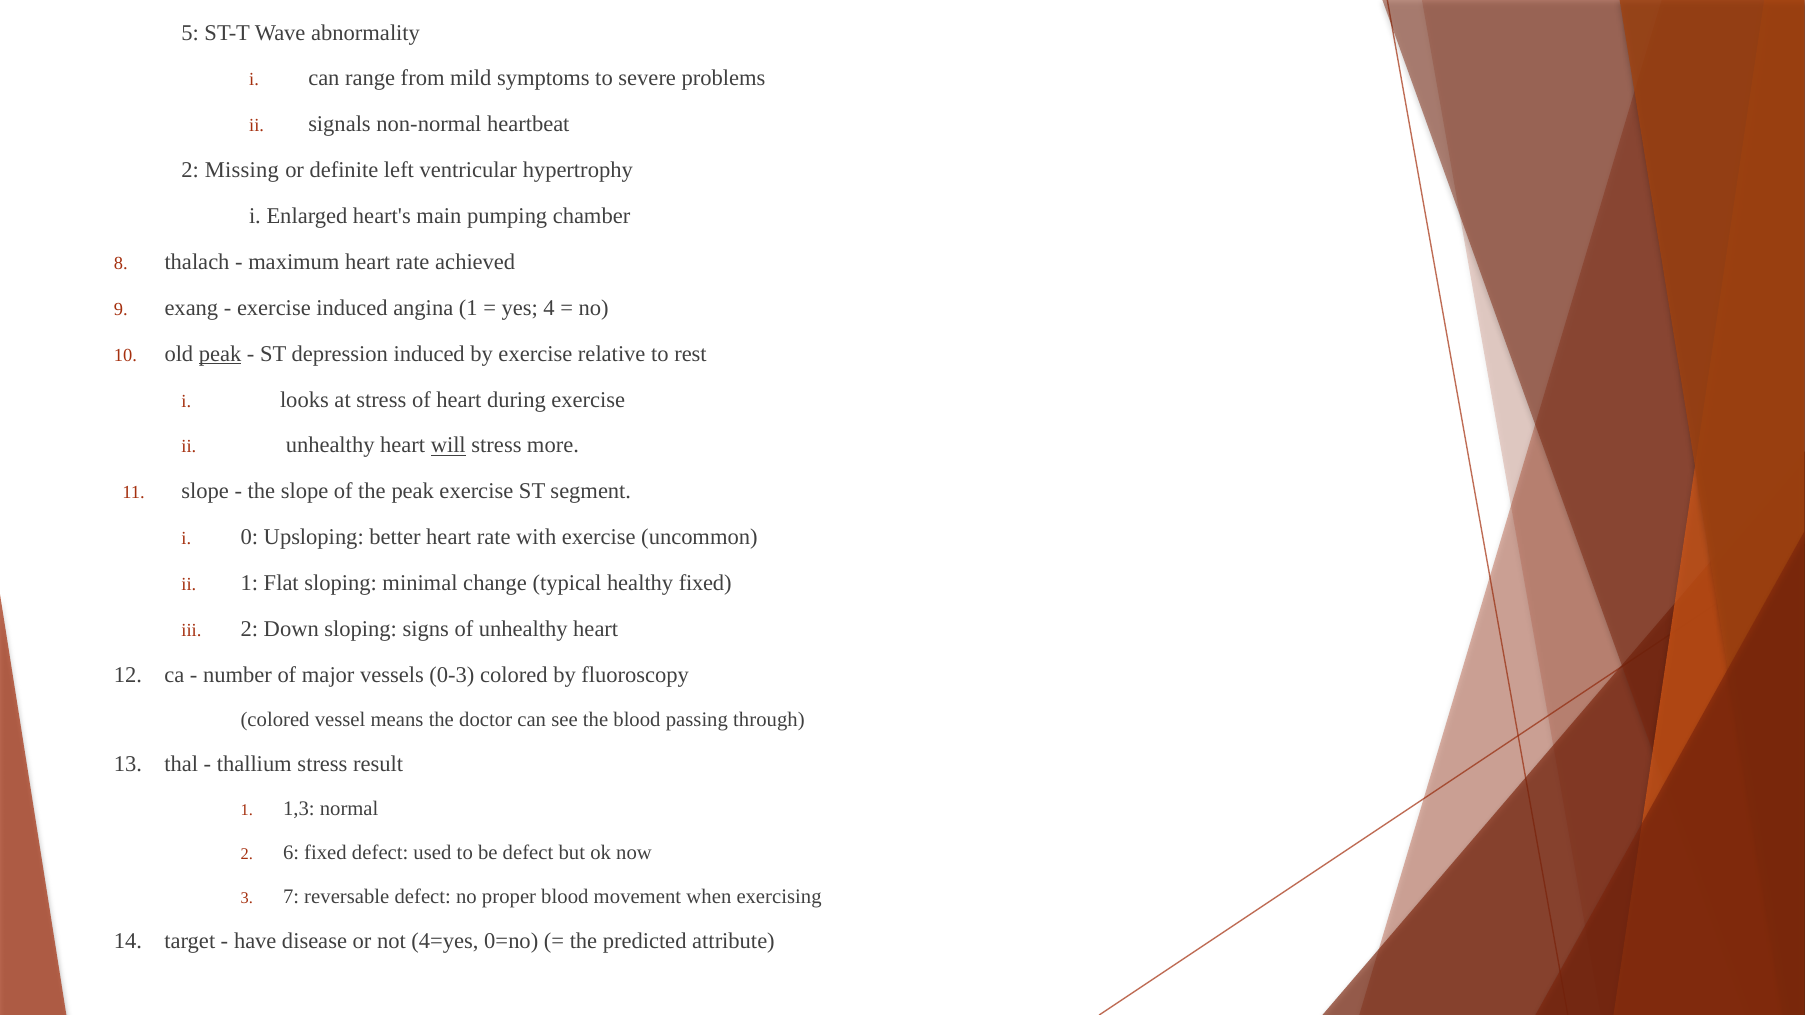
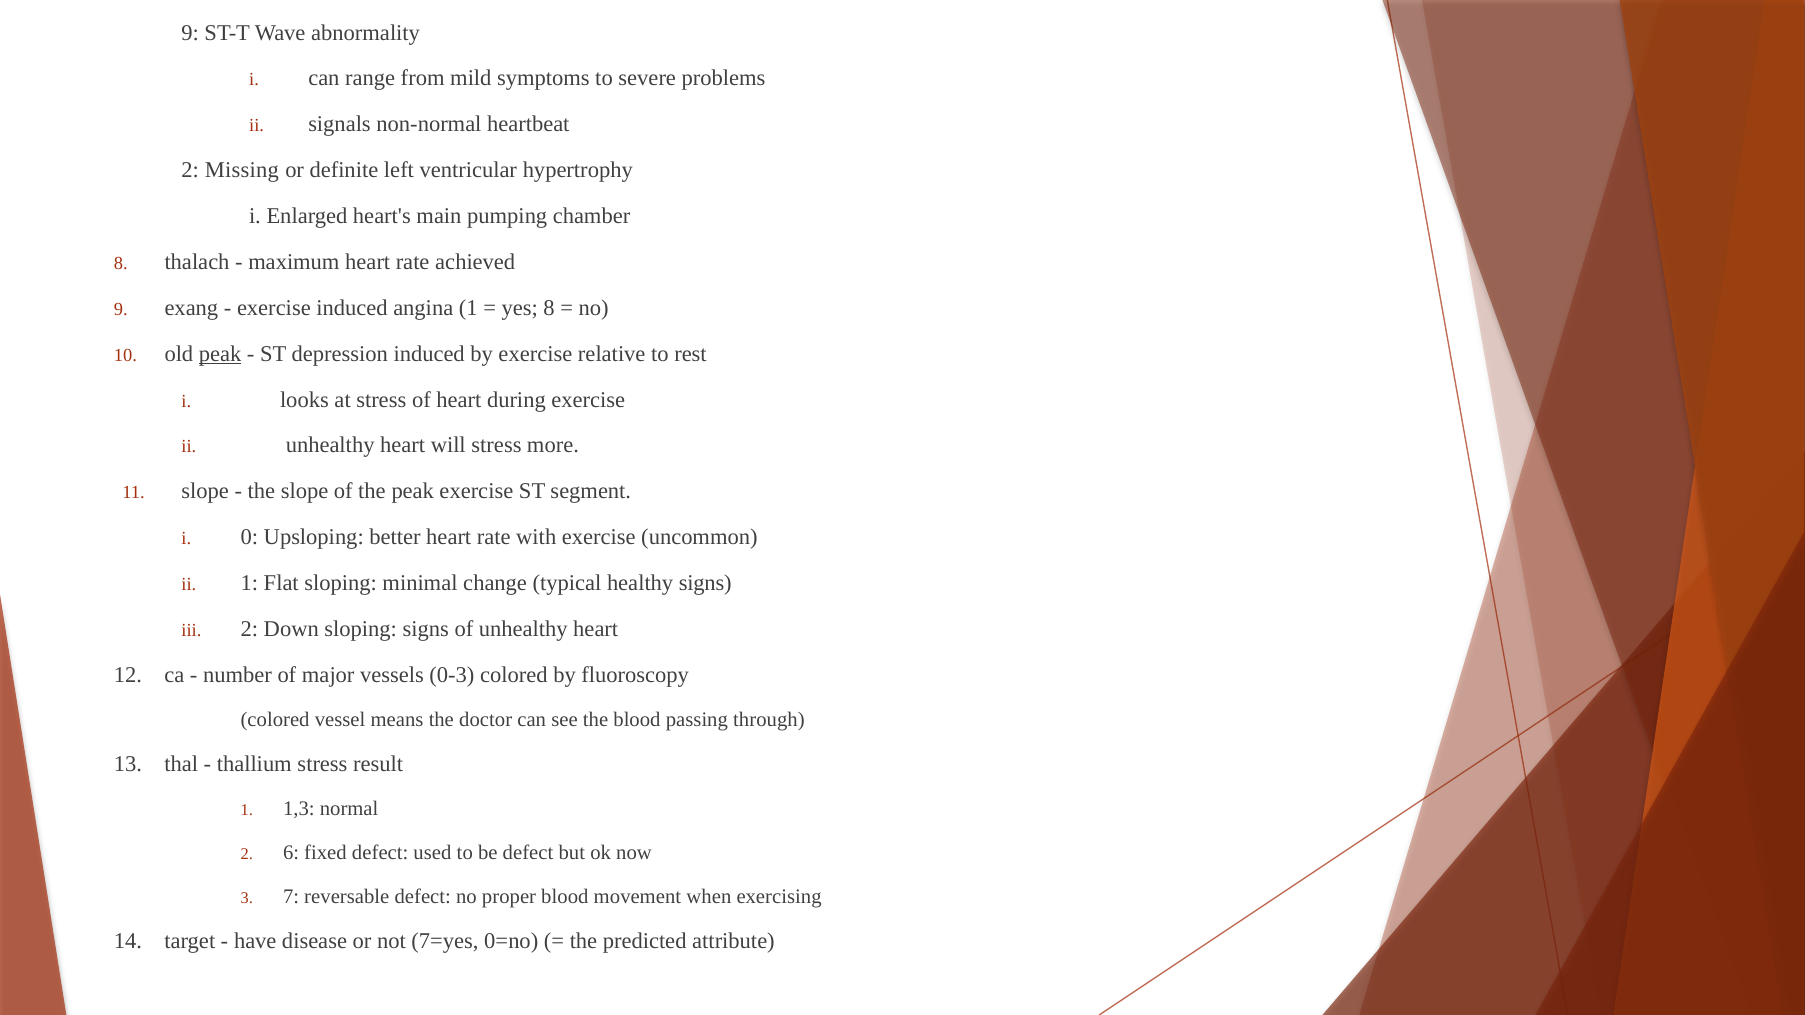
5: 5 -> 9 (190, 33)
yes 4: 4 -> 8 (549, 308)
will underline: present -> none (448, 446)
healthy fixed: fixed -> signs (705, 583)
4=yes: 4=yes -> 7=yes (445, 942)
